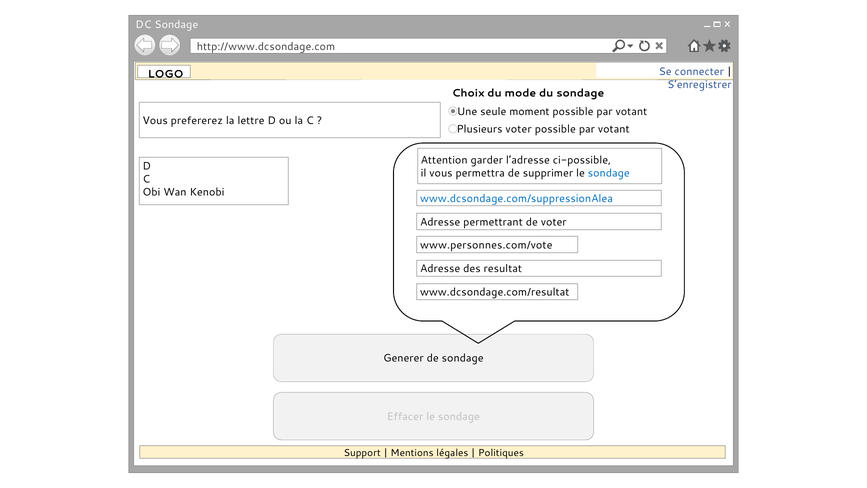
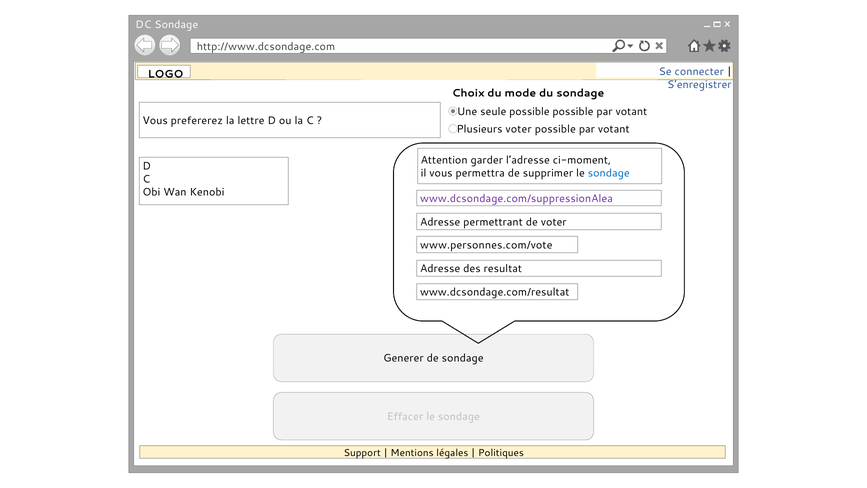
seule moment: moment -> possible (529, 111)
ci-possible: ci-possible -> ci-moment (582, 160)
www.dcsondage.com/suppressionAlea colour: blue -> purple (517, 199)
